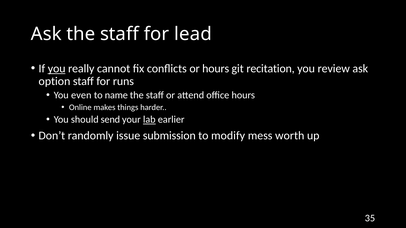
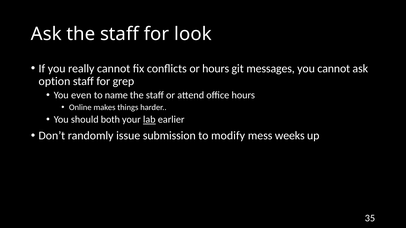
lead: lead -> look (193, 34)
you underline: present -> none (57, 69)
recitation: recitation -> messages (271, 69)
you review: review -> cannot (334, 69)
runs: runs -> grep (123, 81)
send: send -> both (110, 120)
worth: worth -> weeks (290, 136)
